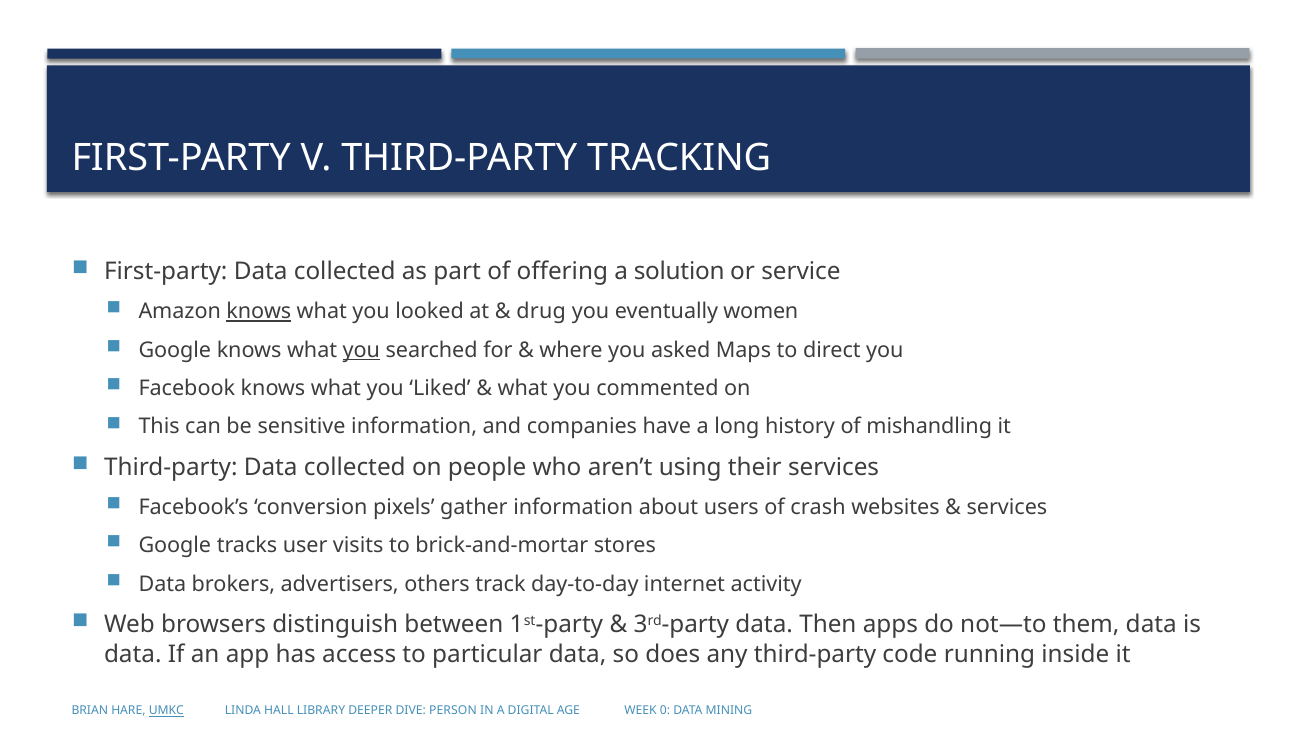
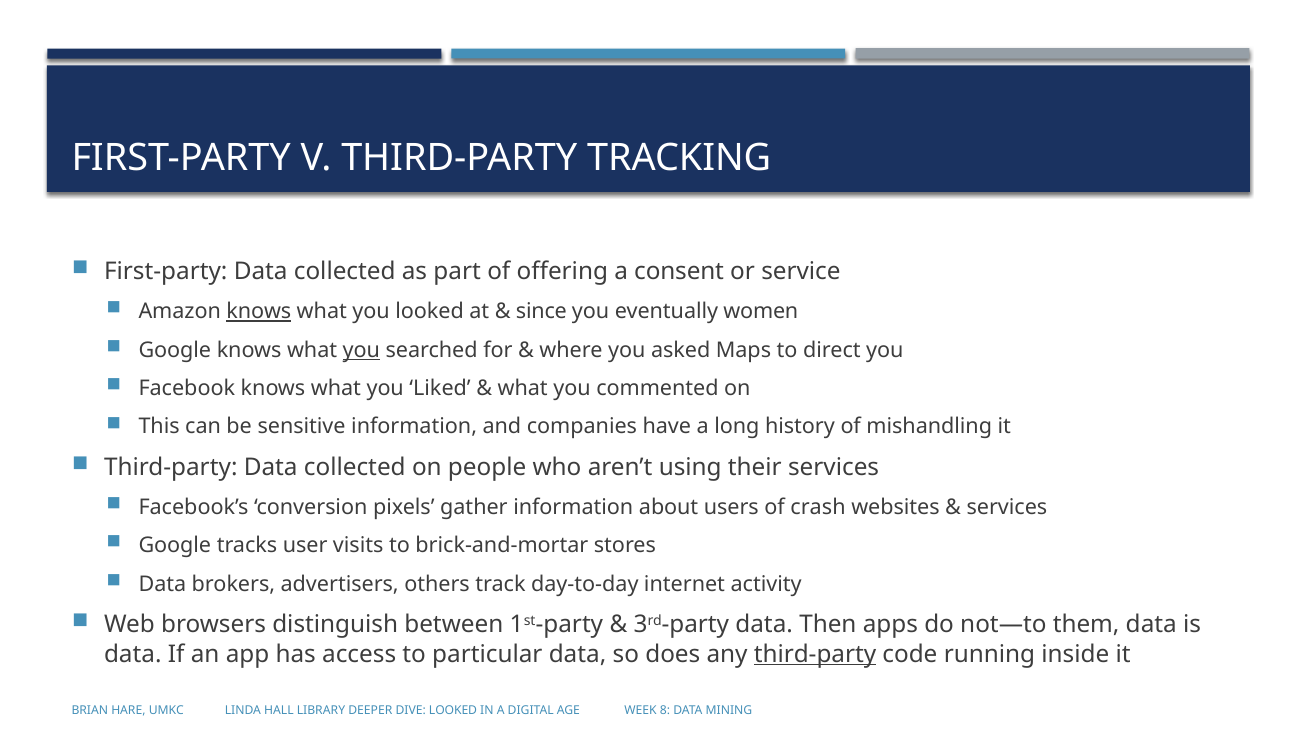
solution: solution -> consent (679, 272)
drug: drug -> since (541, 312)
third-party underline: none -> present (815, 654)
UMKC underline: present -> none (166, 710)
DIVE PERSON: PERSON -> LOOKED (453, 710)
0: 0 -> 8 (665, 710)
